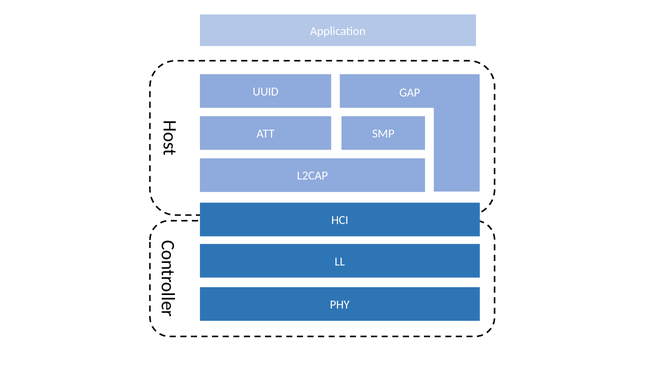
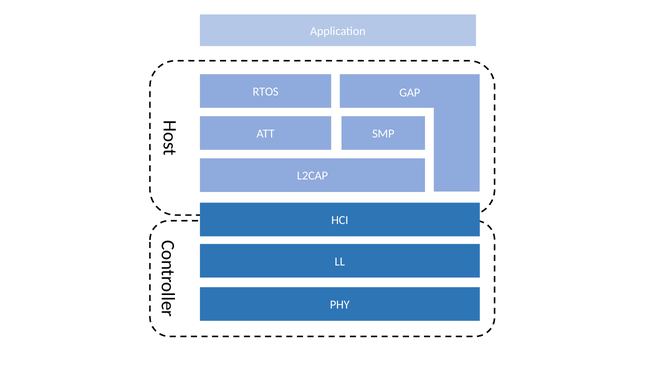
UUID: UUID -> RTOS (266, 92)
